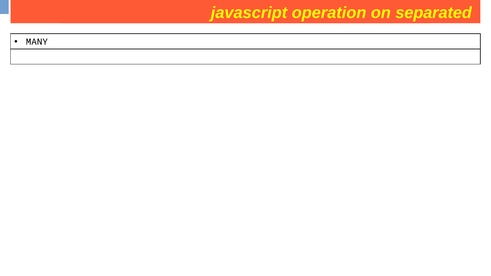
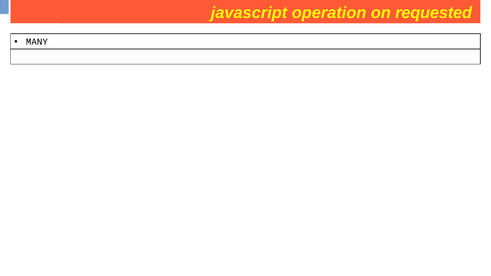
separated: separated -> requested (434, 13)
